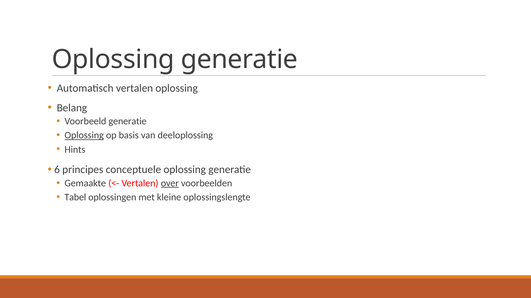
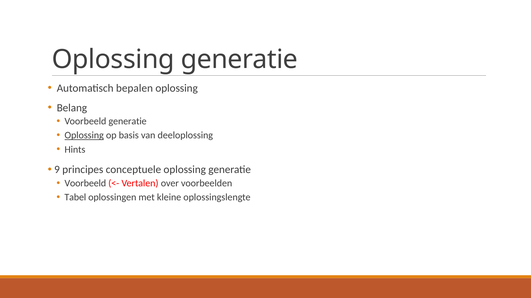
Automatisch vertalen: vertalen -> bepalen (134, 88)
6: 6 -> 9 (57, 170)
Gemaakte: Gemaakte -> Voorbeeld (85, 184)
over underline: present -> none (170, 184)
